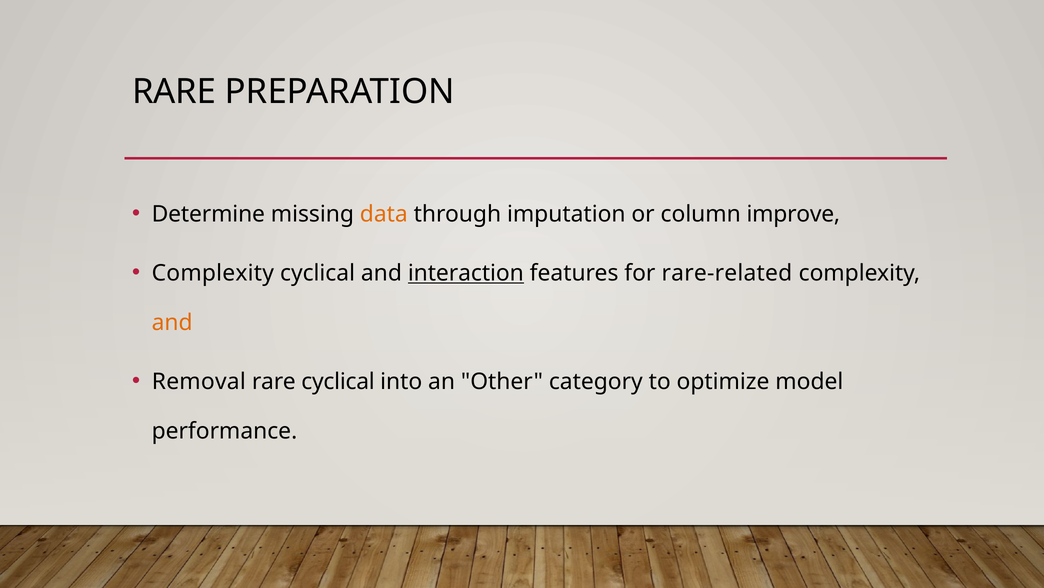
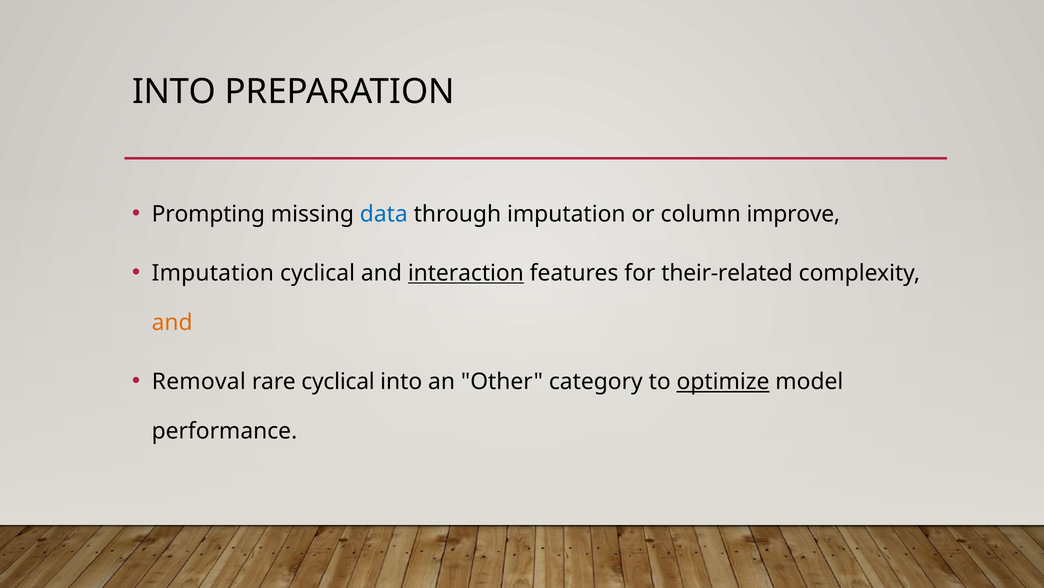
RARE: RARE -> INTO (174, 91)
Determine: Determine -> Prompting (208, 214)
data colour: orange -> blue (384, 214)
Complexity: Complexity -> Imputation (213, 273)
rare-related: rare-related -> their-related (727, 273)
optimize underline: none -> present (723, 381)
